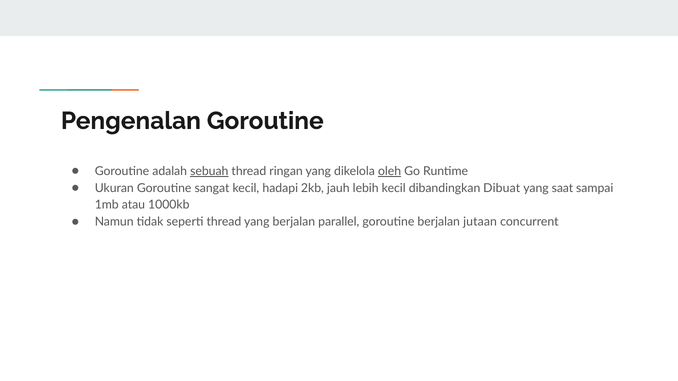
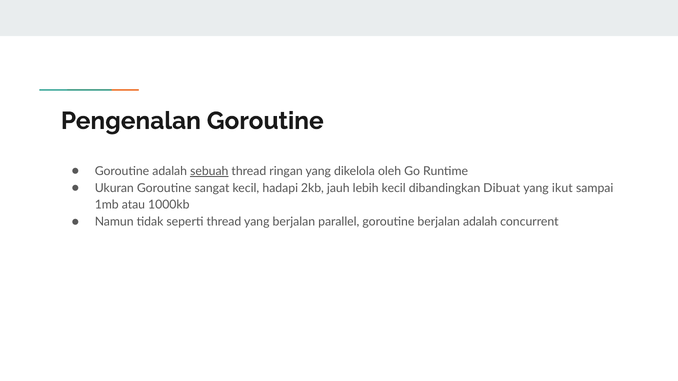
oleh underline: present -> none (390, 171)
saat: saat -> ikut (562, 188)
berjalan jutaan: jutaan -> adalah (480, 222)
